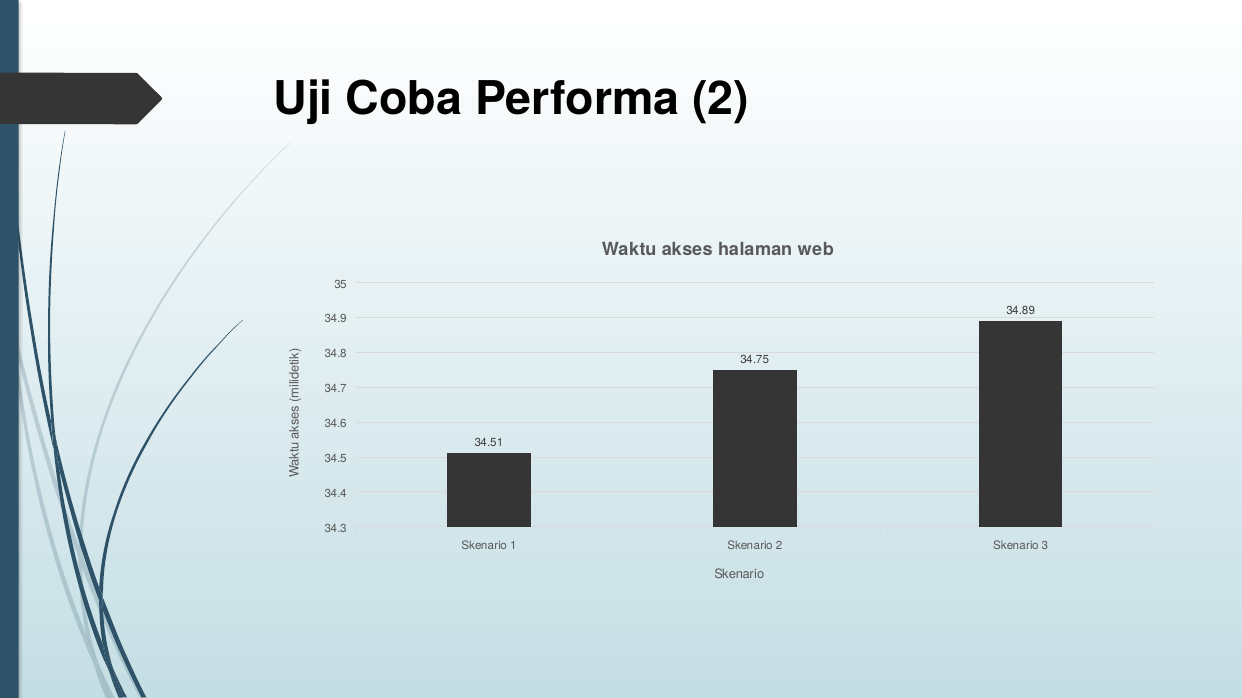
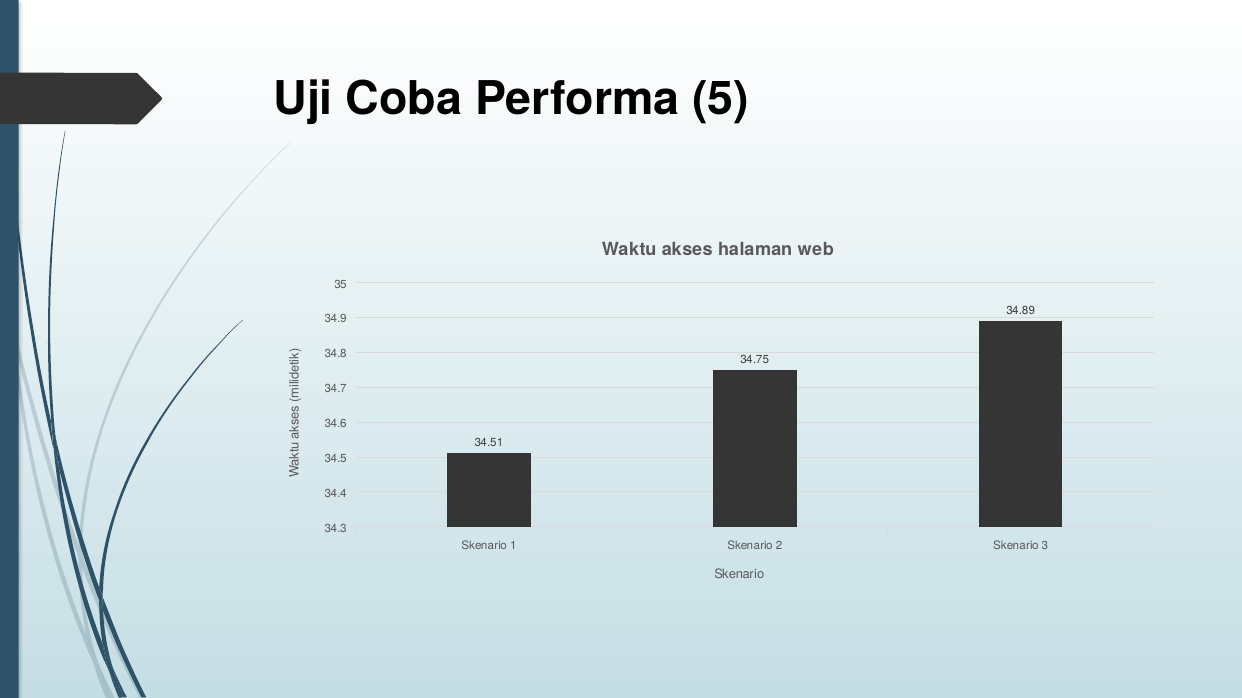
Performa 2: 2 -> 5 (721, 99)
